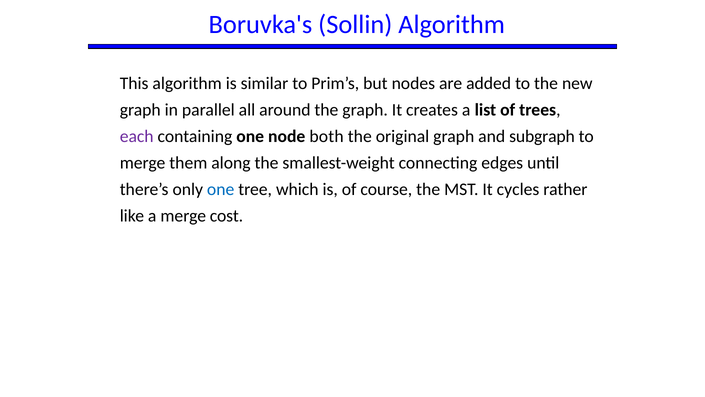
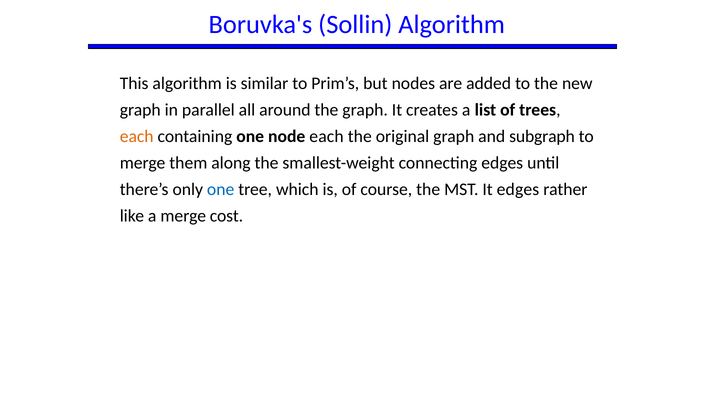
each colour: purple -> orange (137, 136)
node both: both -> each (327, 136)
It cycles: cycles -> edges (518, 189)
